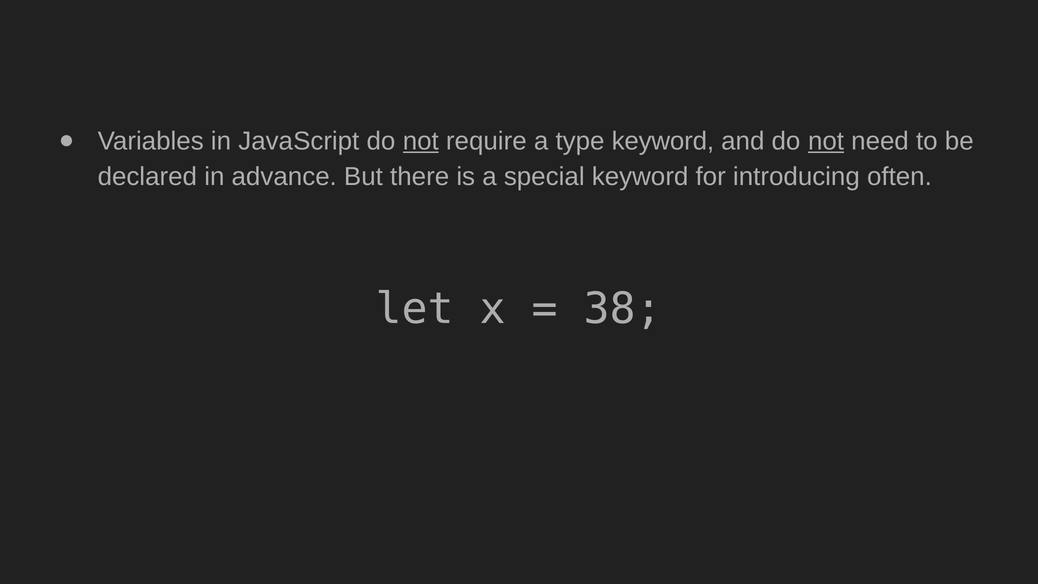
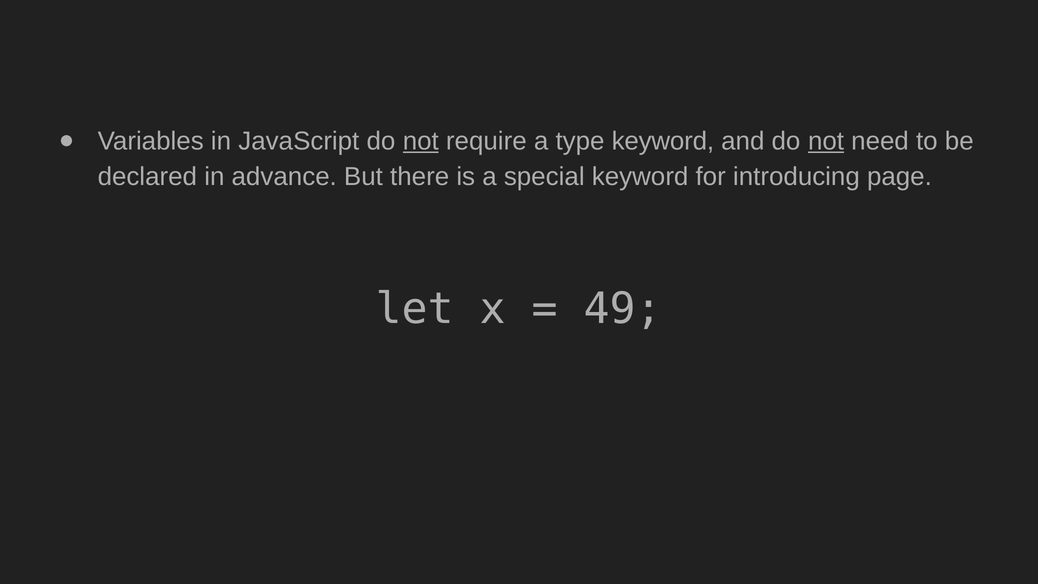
often: often -> page (899, 177)
38: 38 -> 49 (623, 309)
